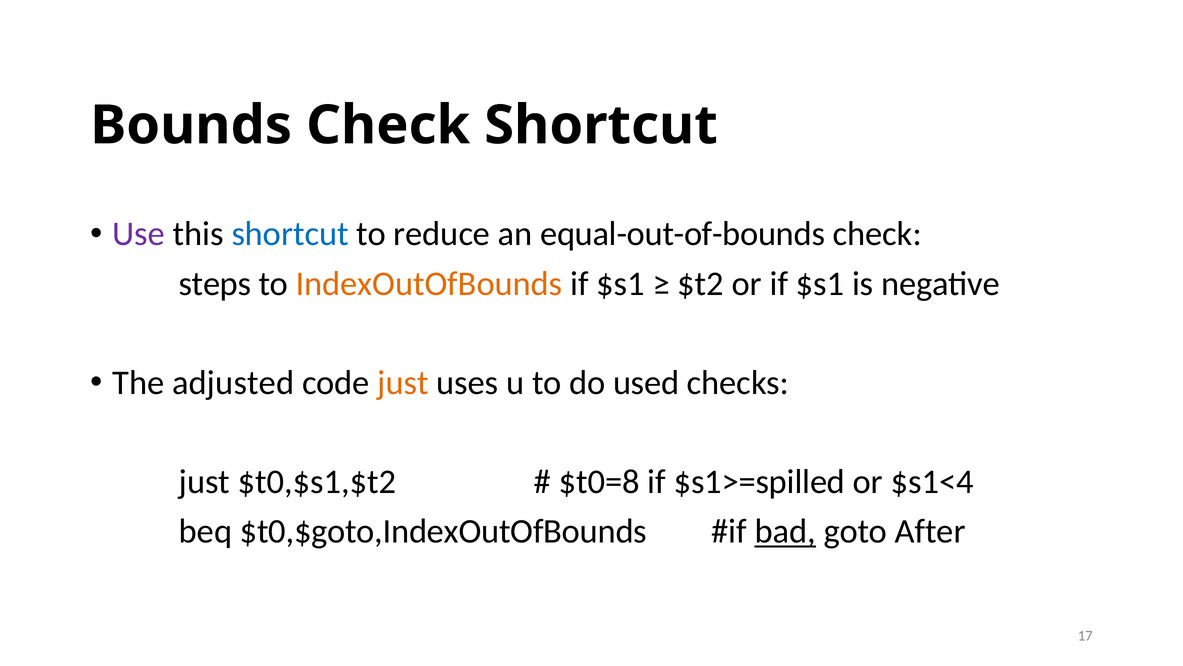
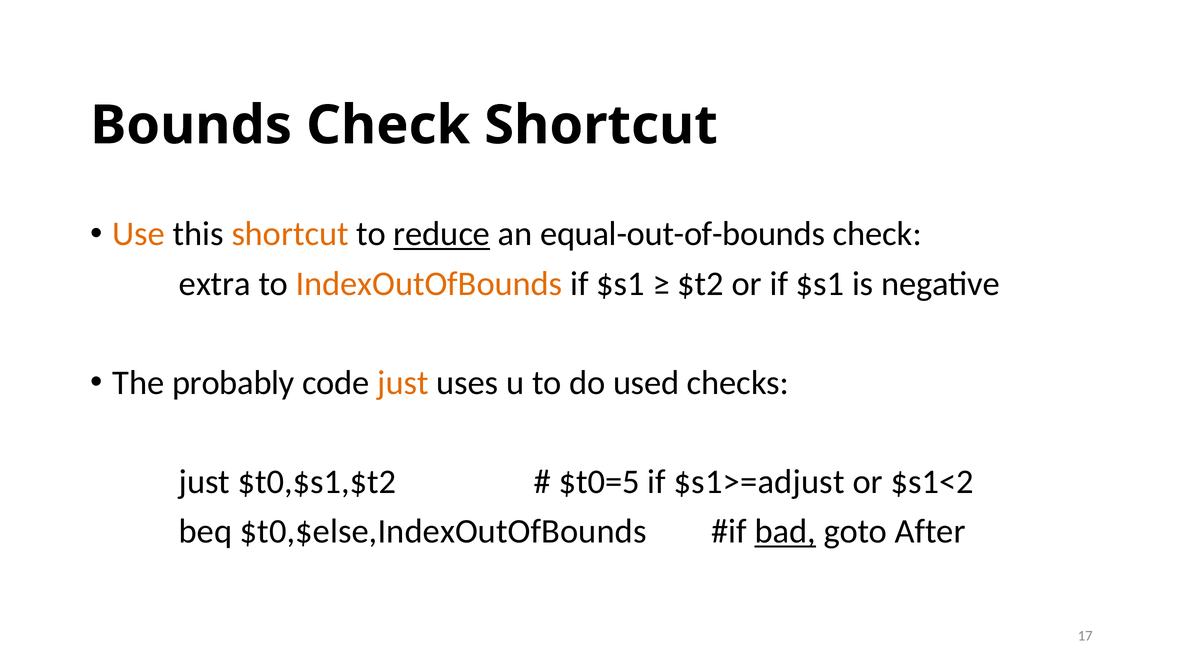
Use colour: purple -> orange (139, 234)
shortcut colour: blue -> orange (290, 234)
reduce underline: none -> present (442, 234)
steps: steps -> extra (215, 283)
adjusted: adjusted -> probably (233, 382)
$t0=8: $t0=8 -> $t0=5 (599, 481)
$s1>=spilled: $s1>=spilled -> $s1>=adjust (759, 481)
$s1<4: $s1<4 -> $s1<2 (932, 481)
$t0,$goto,IndexOutOfBounds: $t0,$goto,IndexOutOfBounds -> $t0,$else,IndexOutOfBounds (443, 531)
